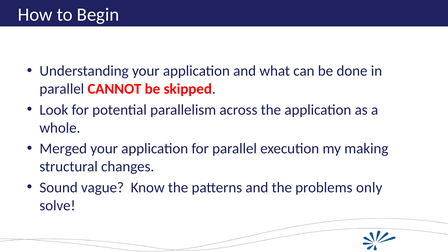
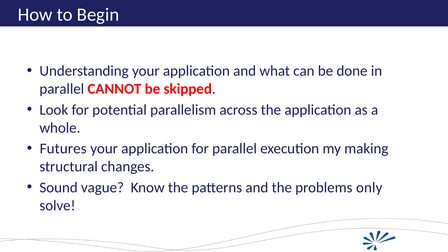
Merged: Merged -> Futures (63, 149)
